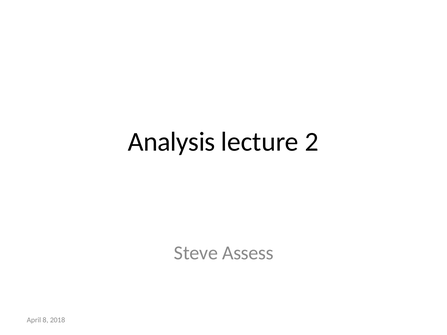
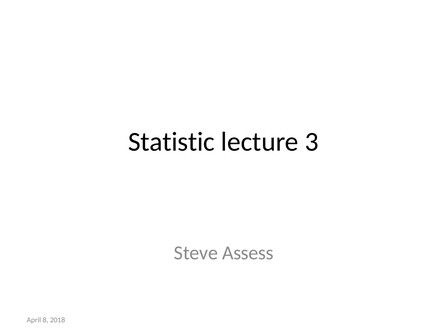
Analysis: Analysis -> Statistic (172, 142)
2: 2 -> 3 (312, 142)
